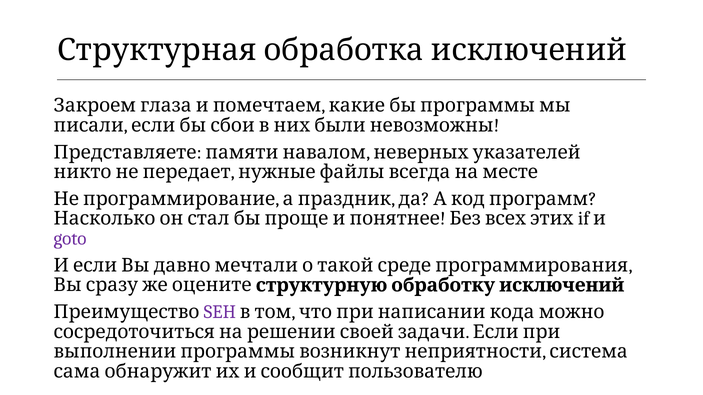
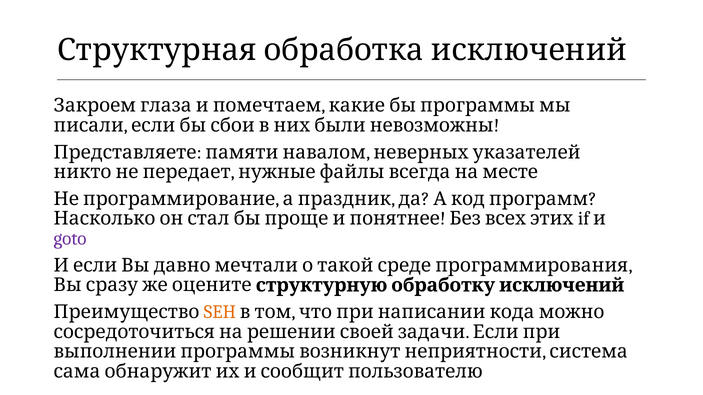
SEH colour: purple -> orange (220, 312)
